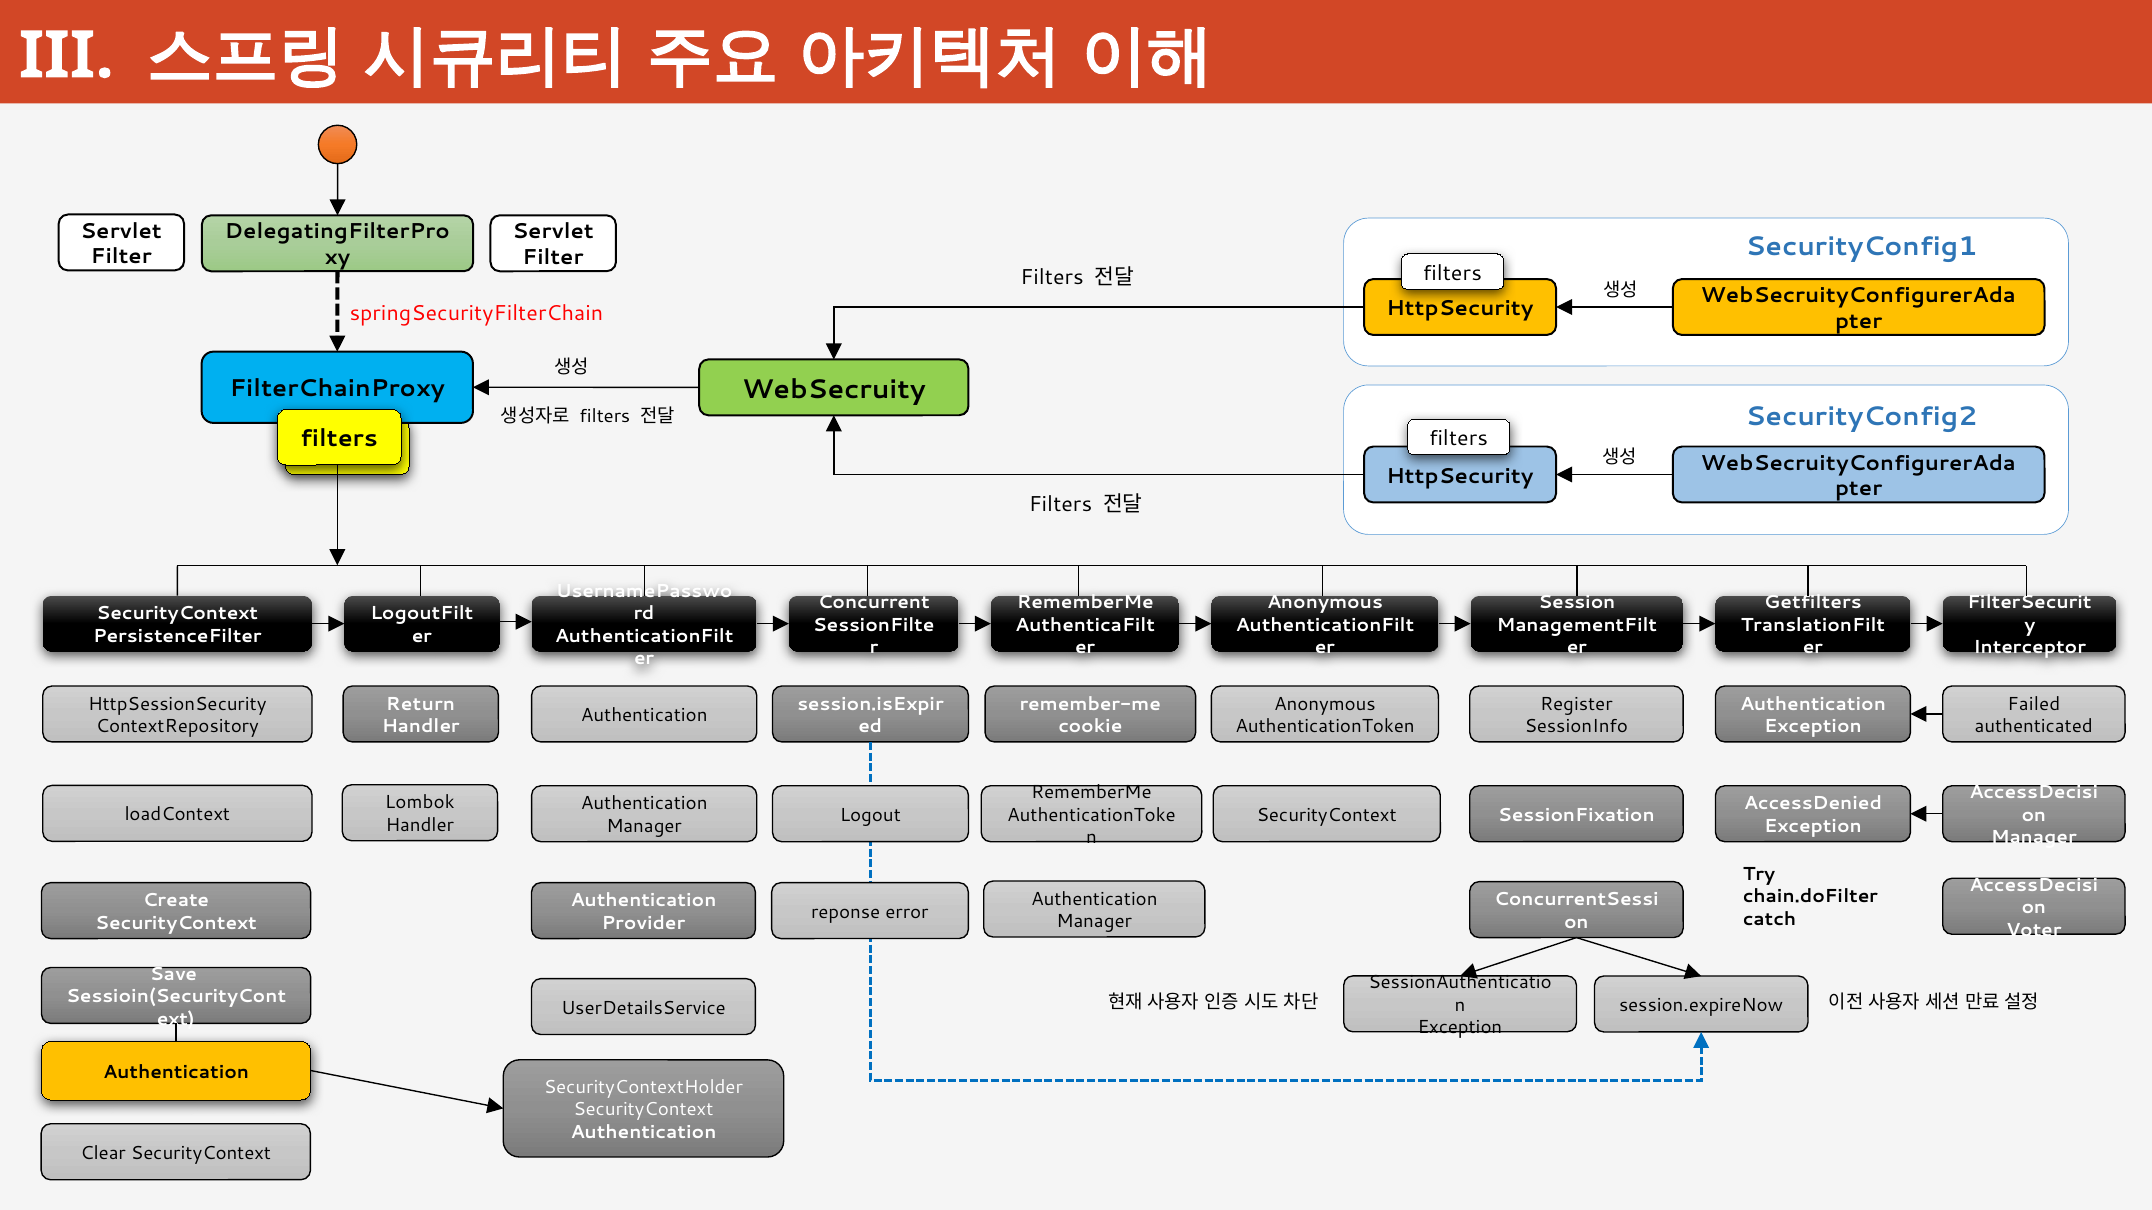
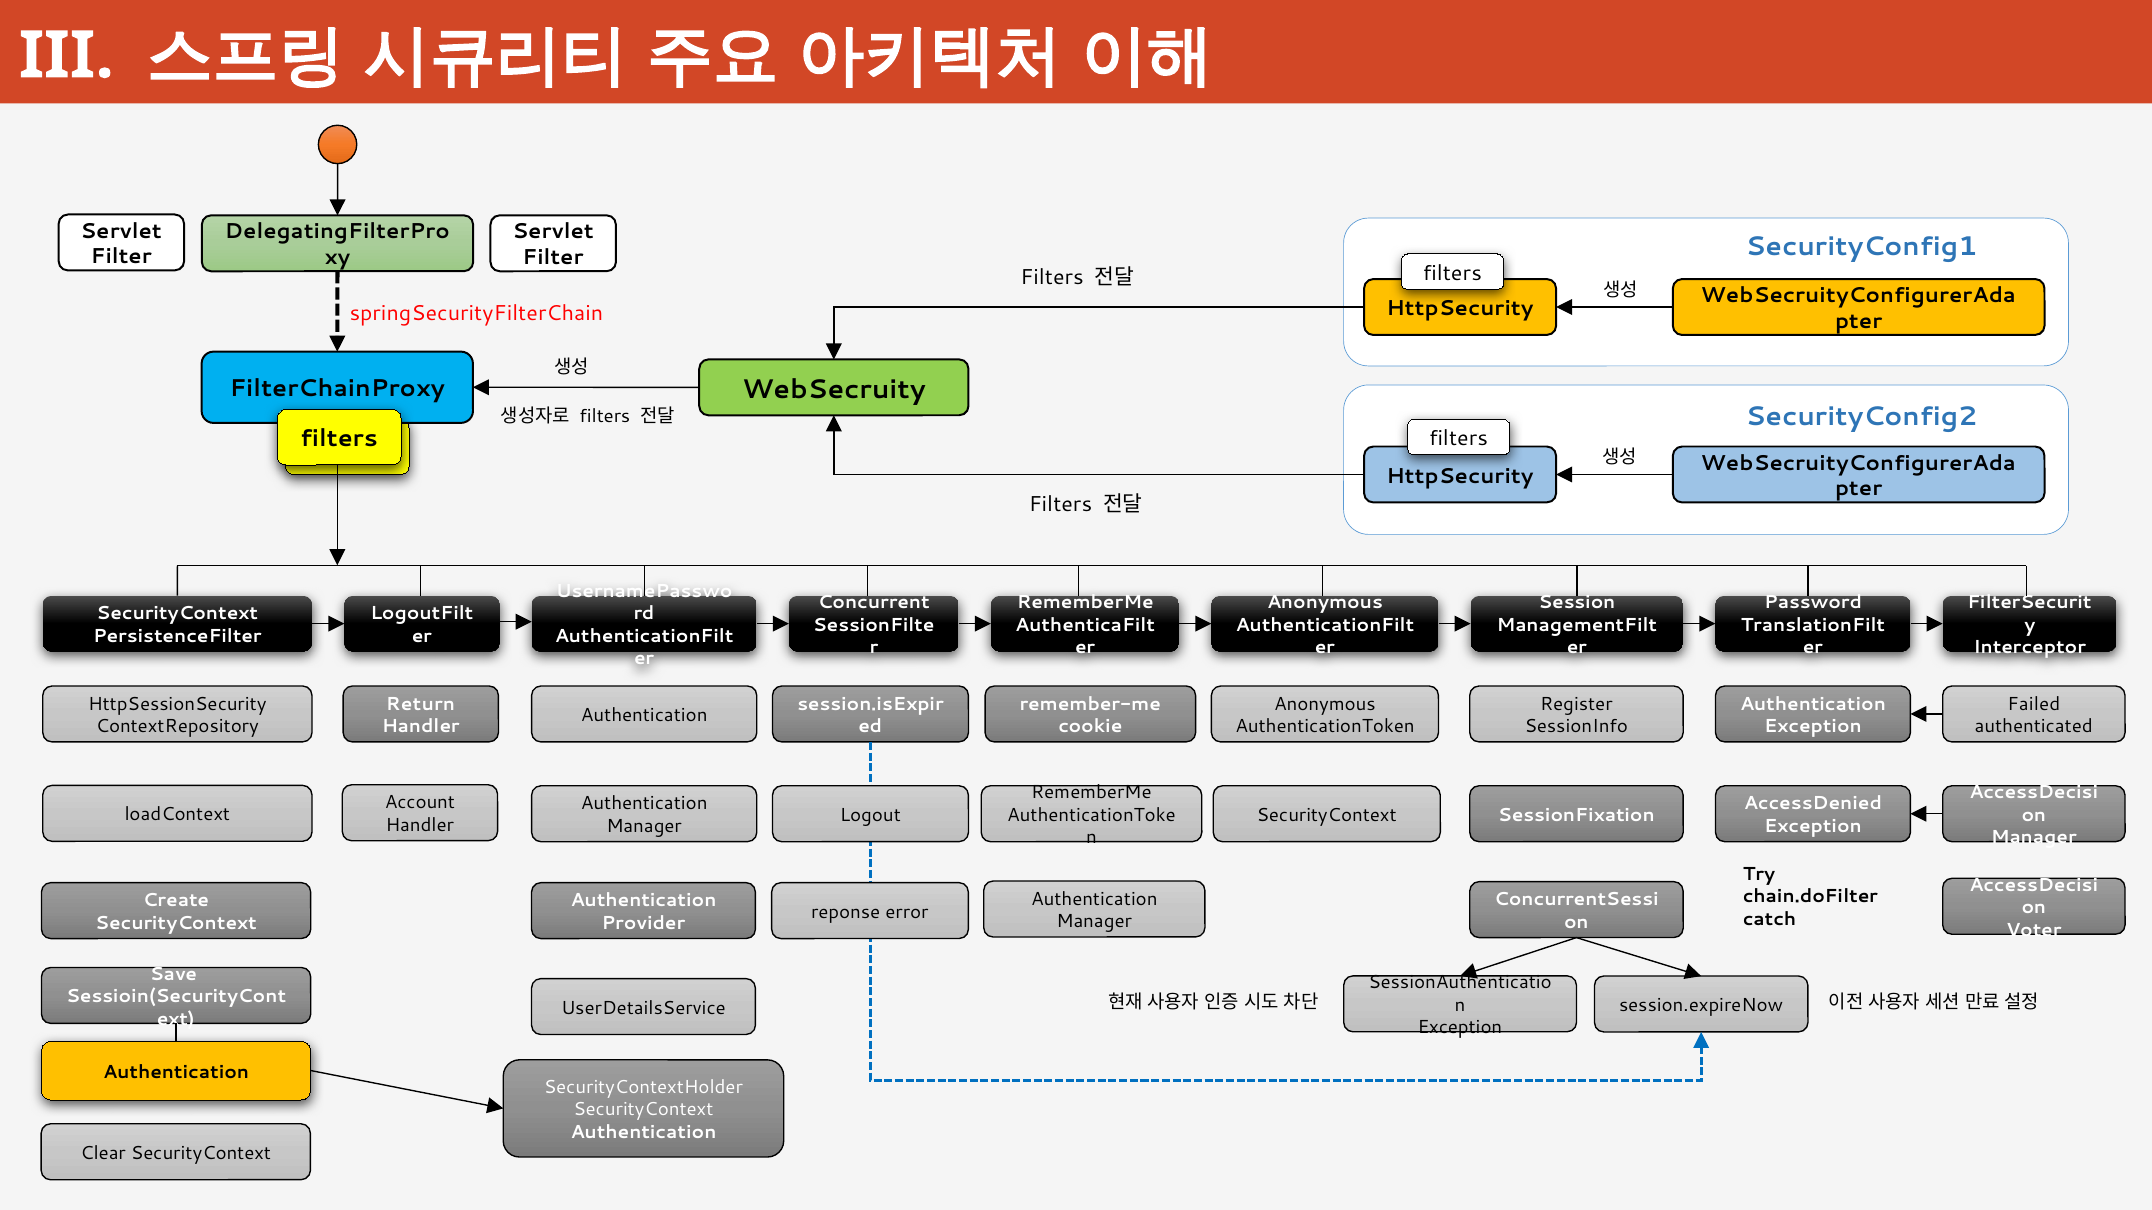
Getfilters: Getfilters -> Password (1813, 603)
Lombok: Lombok -> Account (420, 803)
